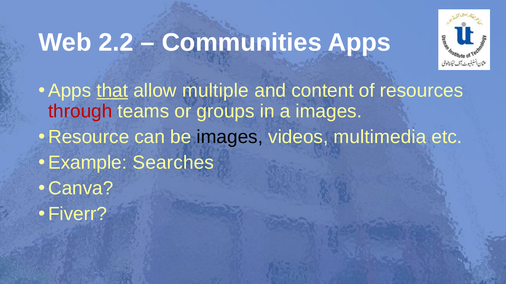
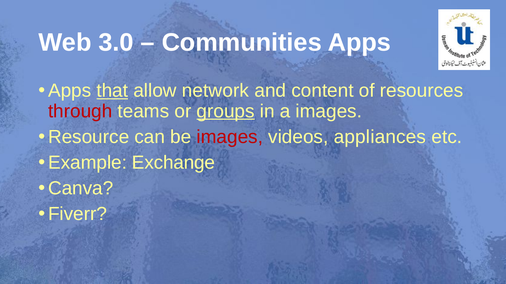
2.2: 2.2 -> 3.0 (116, 42)
multiple: multiple -> network (215, 91)
groups underline: none -> present (226, 111)
images colour: black -> red (230, 137)
multimedia: multimedia -> appliances (380, 137)
Searches: Searches -> Exchange (173, 163)
